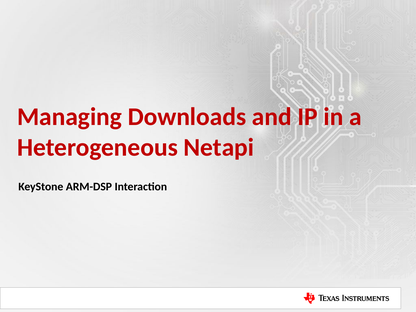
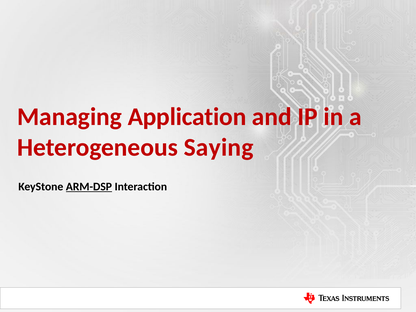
Downloads: Downloads -> Application (187, 117)
Netapi: Netapi -> Saying (219, 147)
ARM-DSP underline: none -> present (89, 187)
